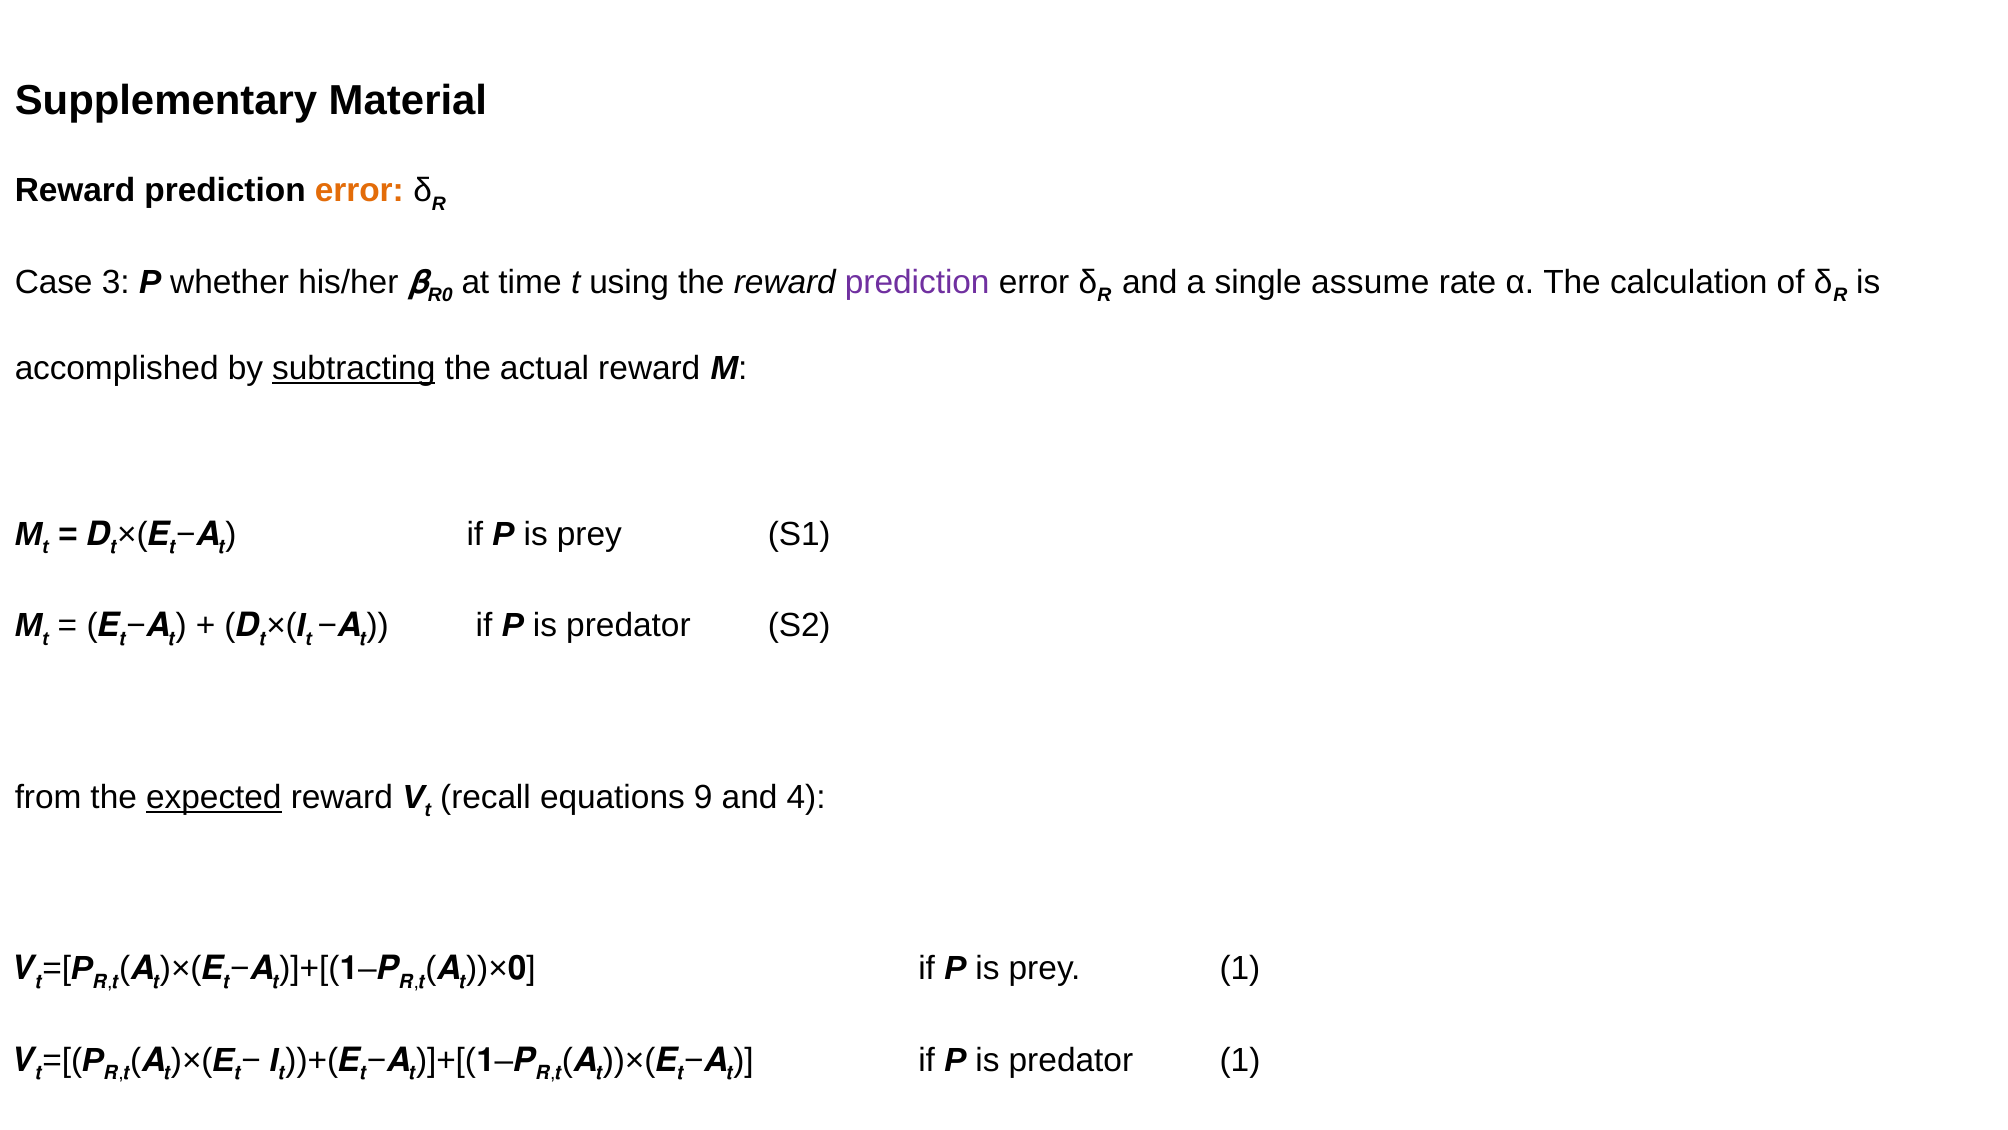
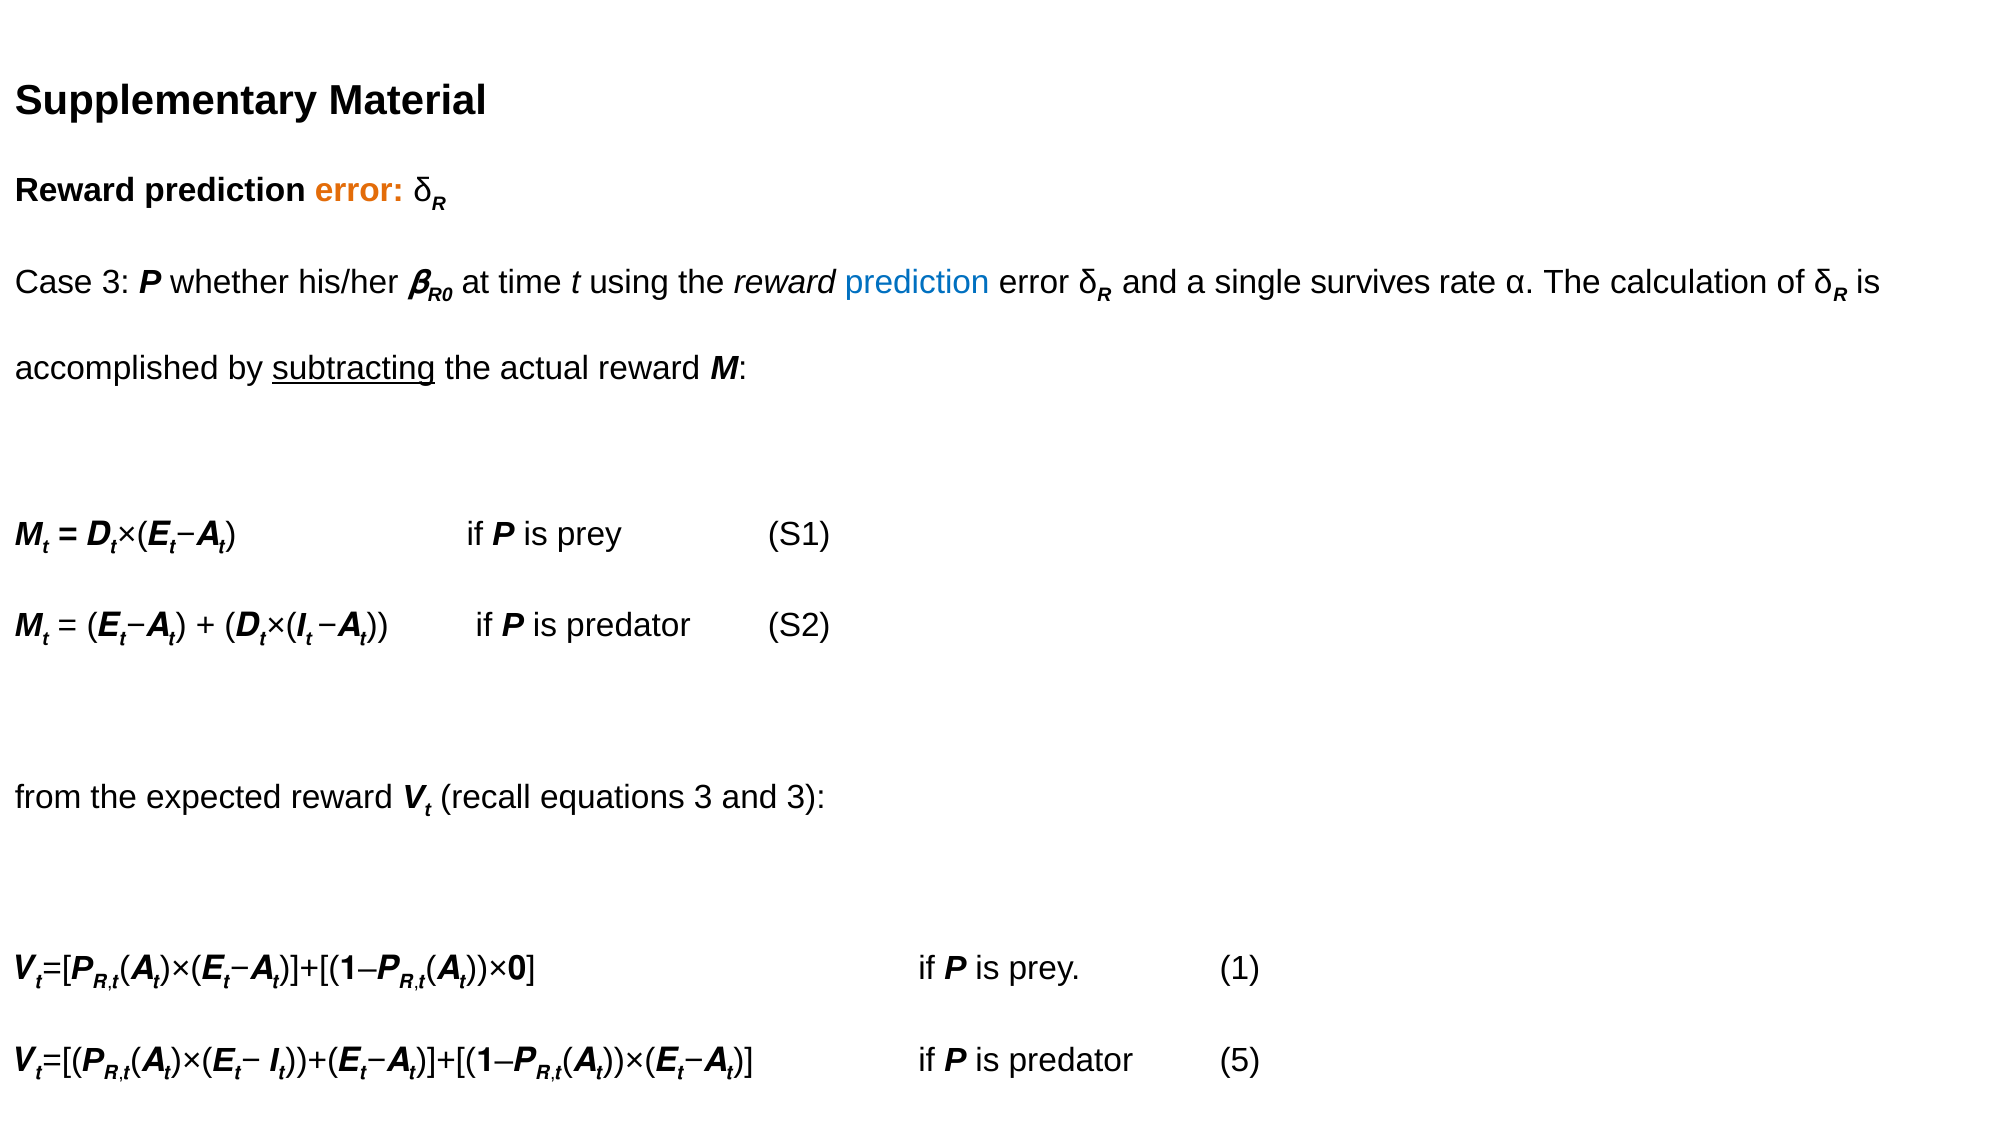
prediction colour: purple -> blue (917, 282)
assume: assume -> survives (1370, 282)
expected underline: present -> none (214, 797)
equations 9: 9 -> 3 (703, 797)
and 4: 4 -> 3 (806, 797)
predator 1: 1 -> 5 (1240, 1060)
